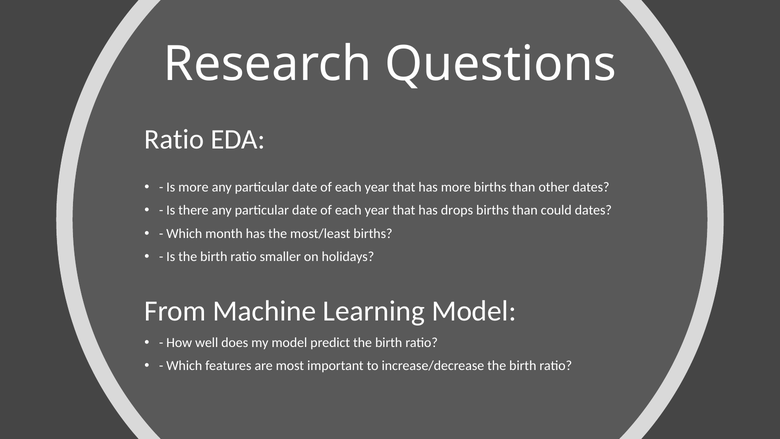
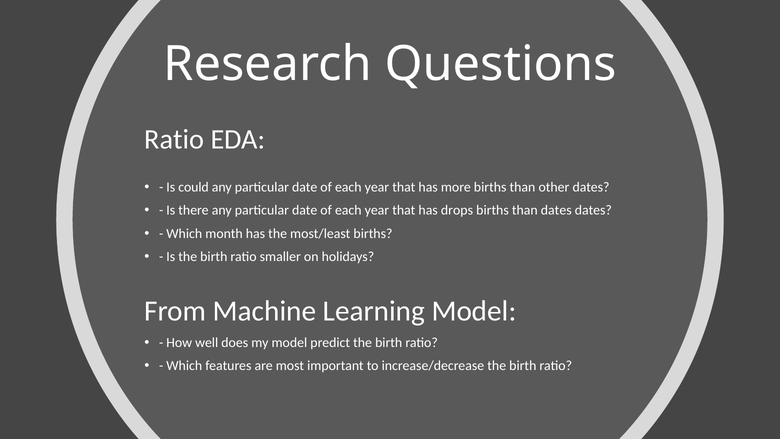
Is more: more -> could (193, 187)
than could: could -> dates (556, 210)
